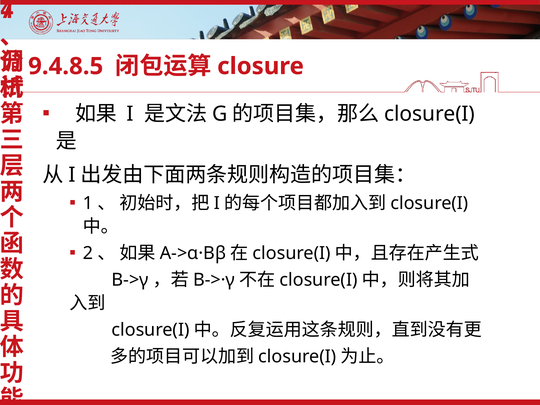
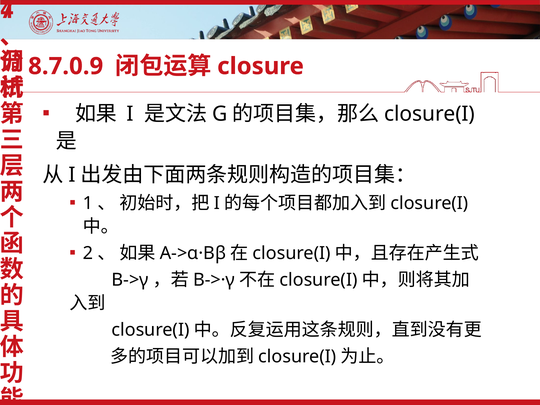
9.4.8.5: 9.4.8.5 -> 8.7.0.9 (66, 66)
